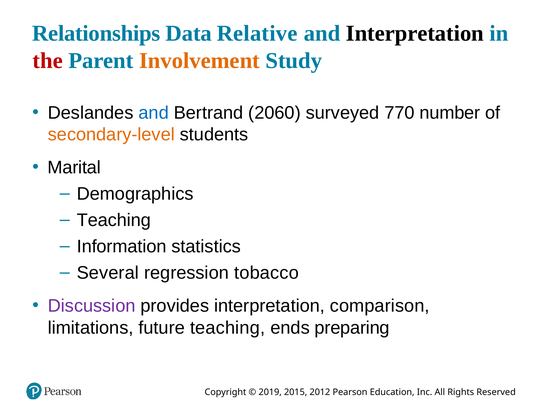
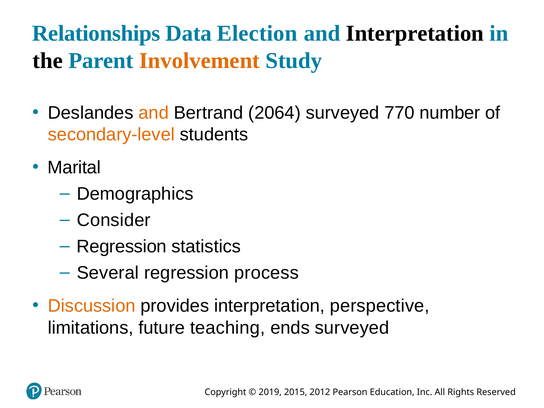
Relative: Relative -> Election (257, 33)
the colour: red -> black (48, 61)
and colour: blue -> orange (154, 113)
2060: 2060 -> 2064 (275, 113)
Teaching: Teaching -> Consider (114, 220)
Information: Information -> Regression (122, 247)
tobacco: tobacco -> process (267, 273)
Discussion colour: purple -> orange (92, 306)
comparison: comparison -> perspective (380, 306)
ends preparing: preparing -> surveyed (352, 328)
